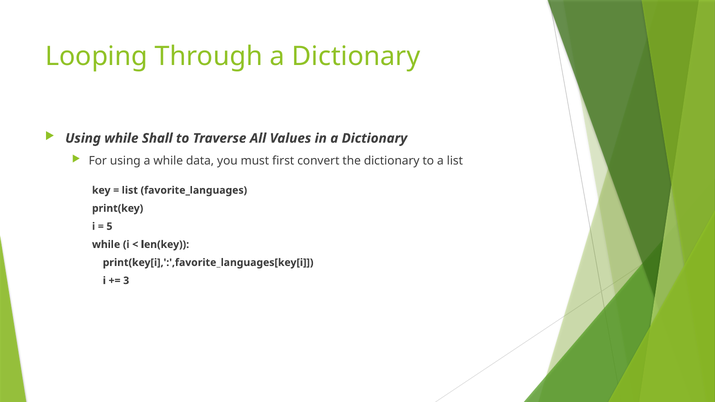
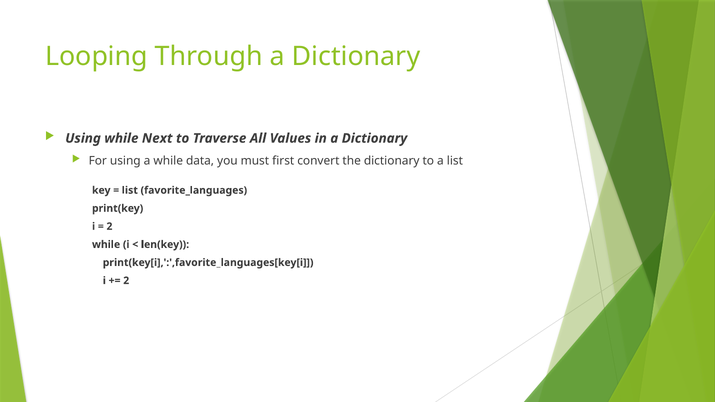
Shall: Shall -> Next (157, 138)
5: 5 -> 2 (109, 227)
3: 3 -> 2 (126, 281)
